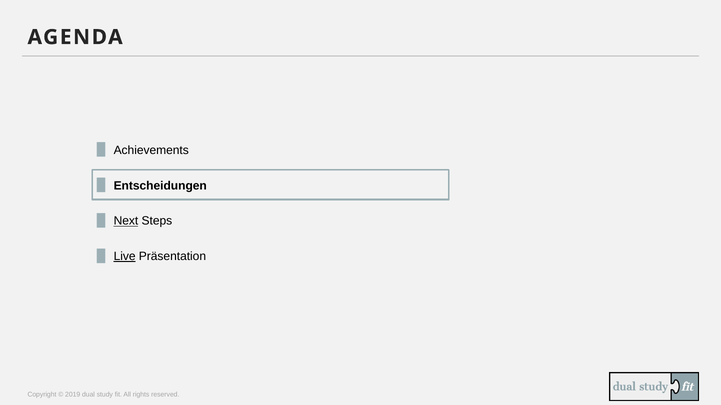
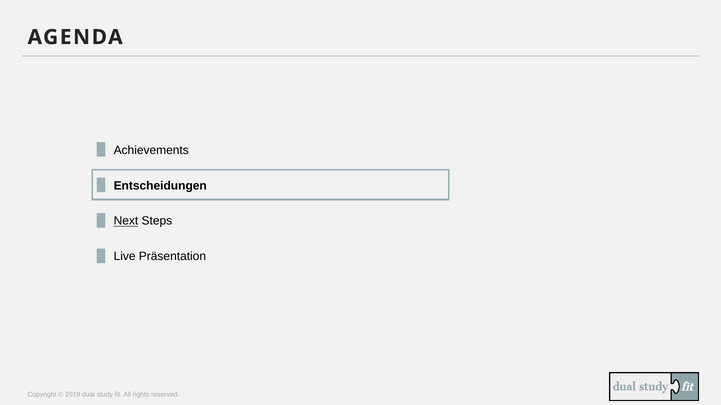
Live underline: present -> none (125, 257)
